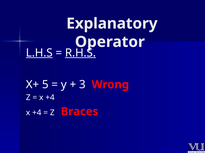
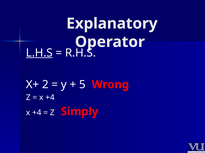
R.H.S underline: present -> none (80, 53)
5: 5 -> 2 (45, 85)
3: 3 -> 5 (82, 85)
Braces: Braces -> Simply (79, 112)
